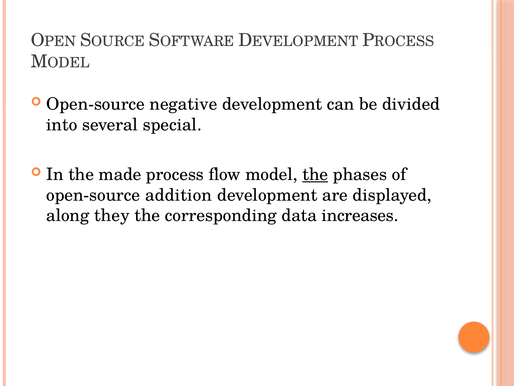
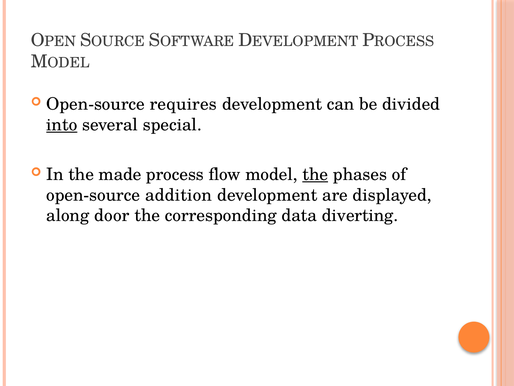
negative: negative -> requires (183, 104)
into underline: none -> present (62, 125)
they: they -> door (112, 215)
increases: increases -> diverting (360, 215)
